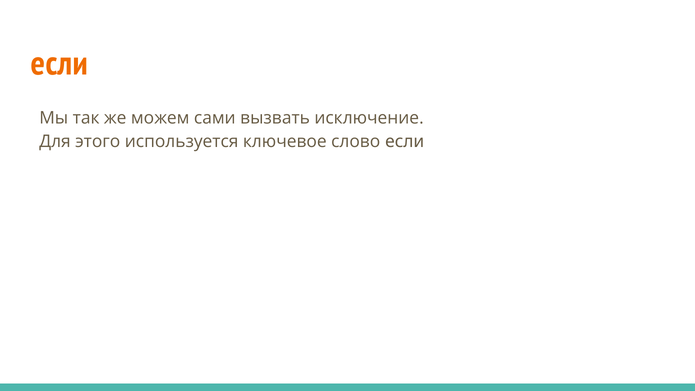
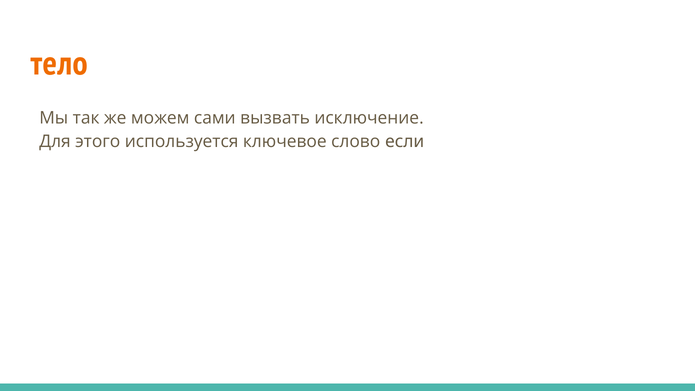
если: если -> тело (59, 63)
